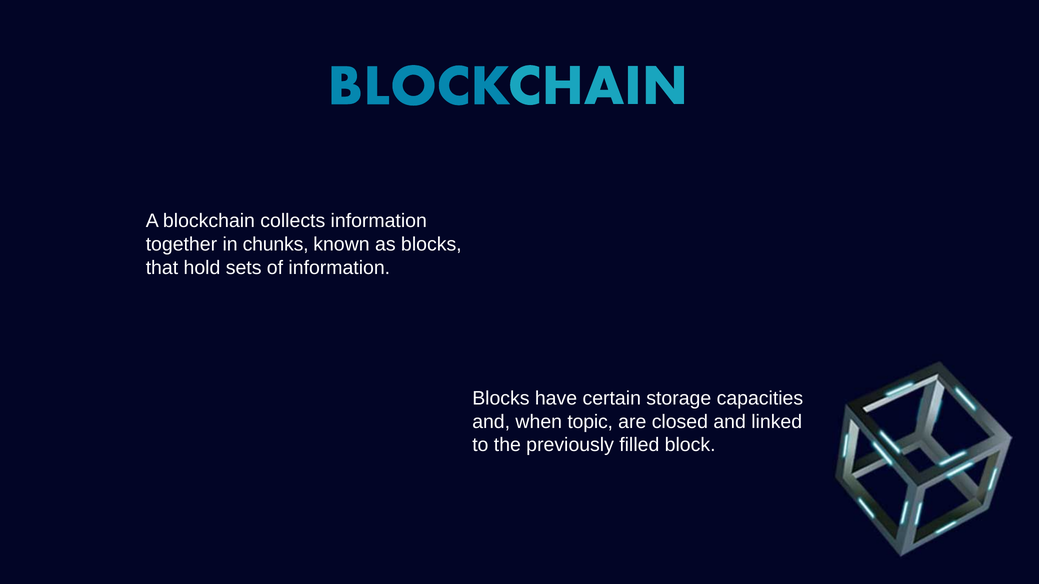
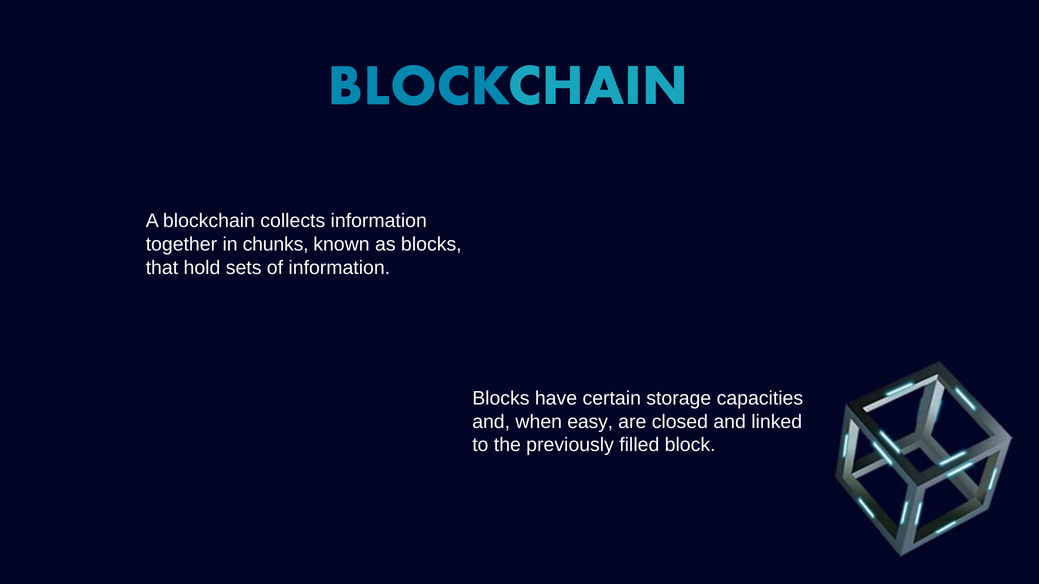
topic: topic -> easy (590, 422)
